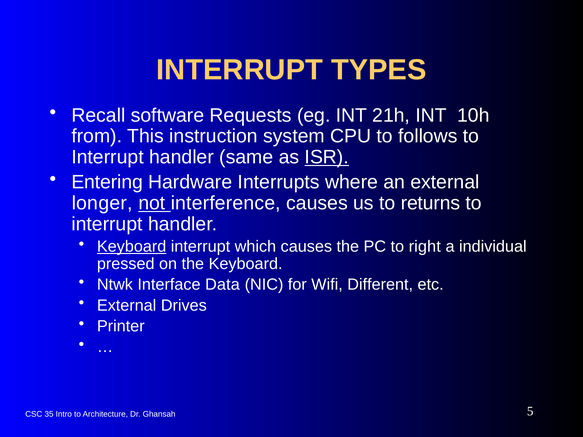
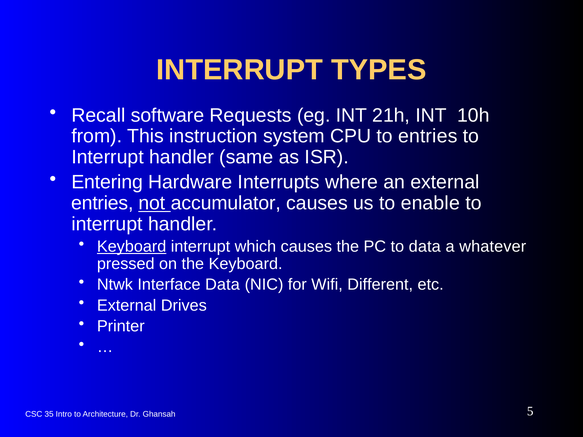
to follows: follows -> entries (428, 136)
ISR underline: present -> none (327, 157)
longer: longer -> entries (102, 203)
interference: interference -> accumulator (226, 203)
returns: returns -> enable (430, 203)
to right: right -> data (425, 247)
individual: individual -> whatever (493, 247)
